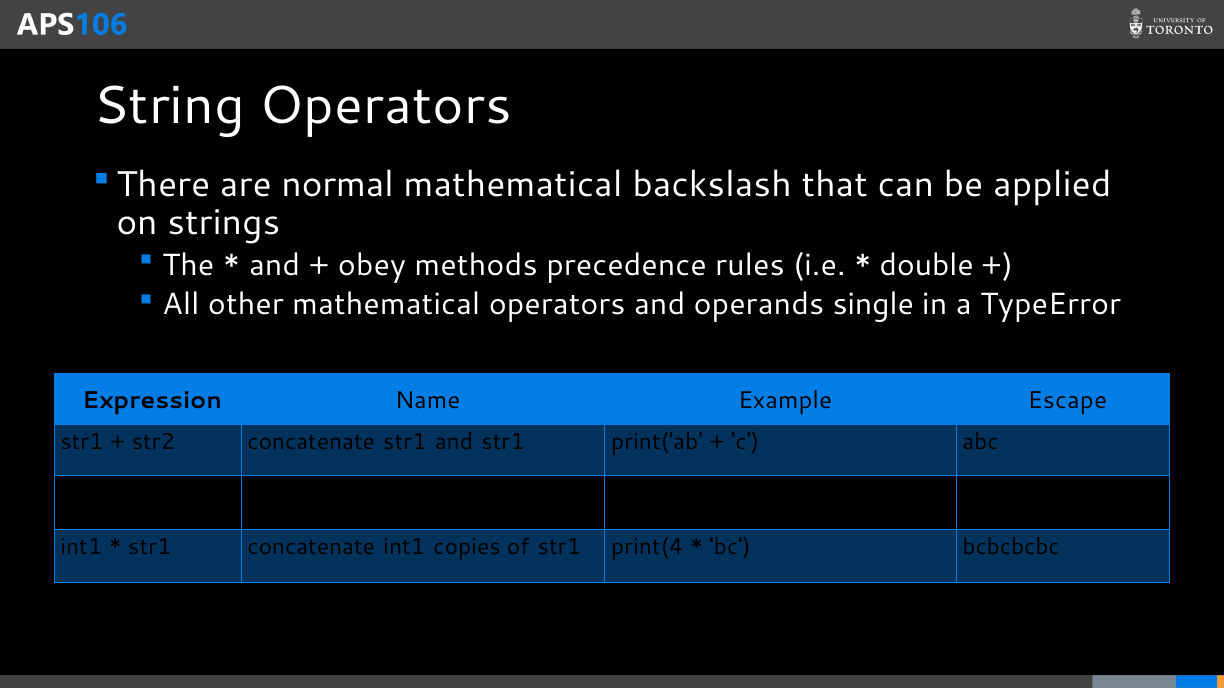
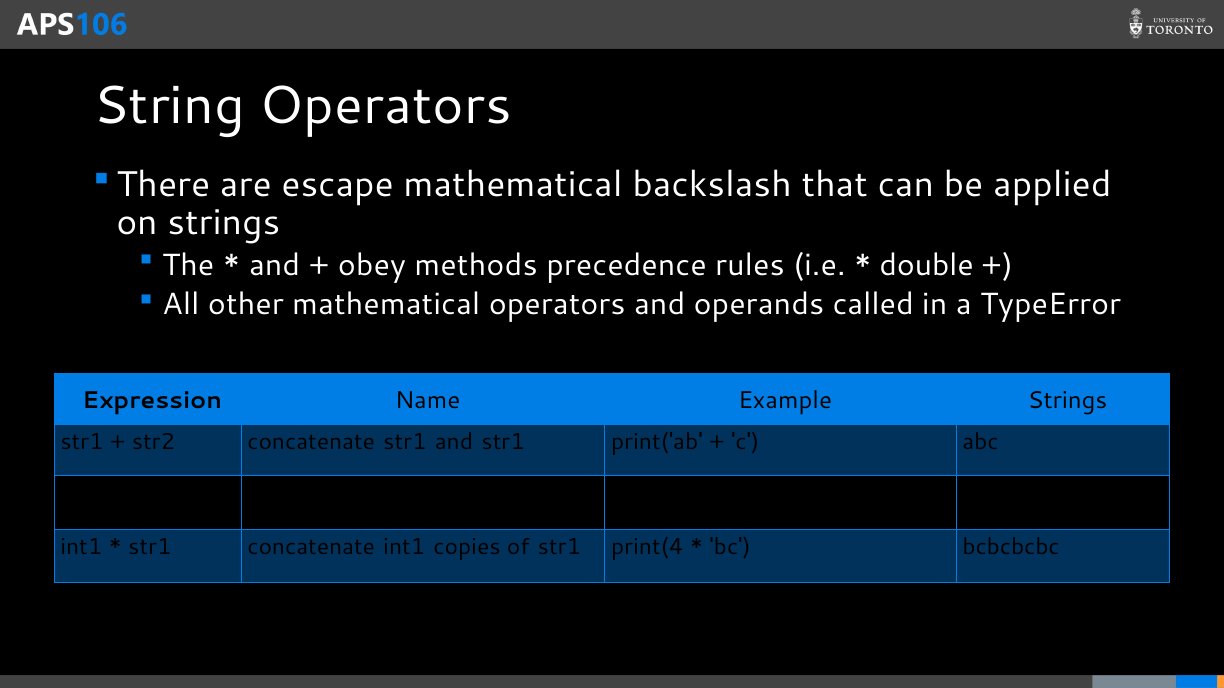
normal: normal -> escape (338, 185)
single: single -> called (873, 305)
Example Escape: Escape -> Strings (1068, 401)
